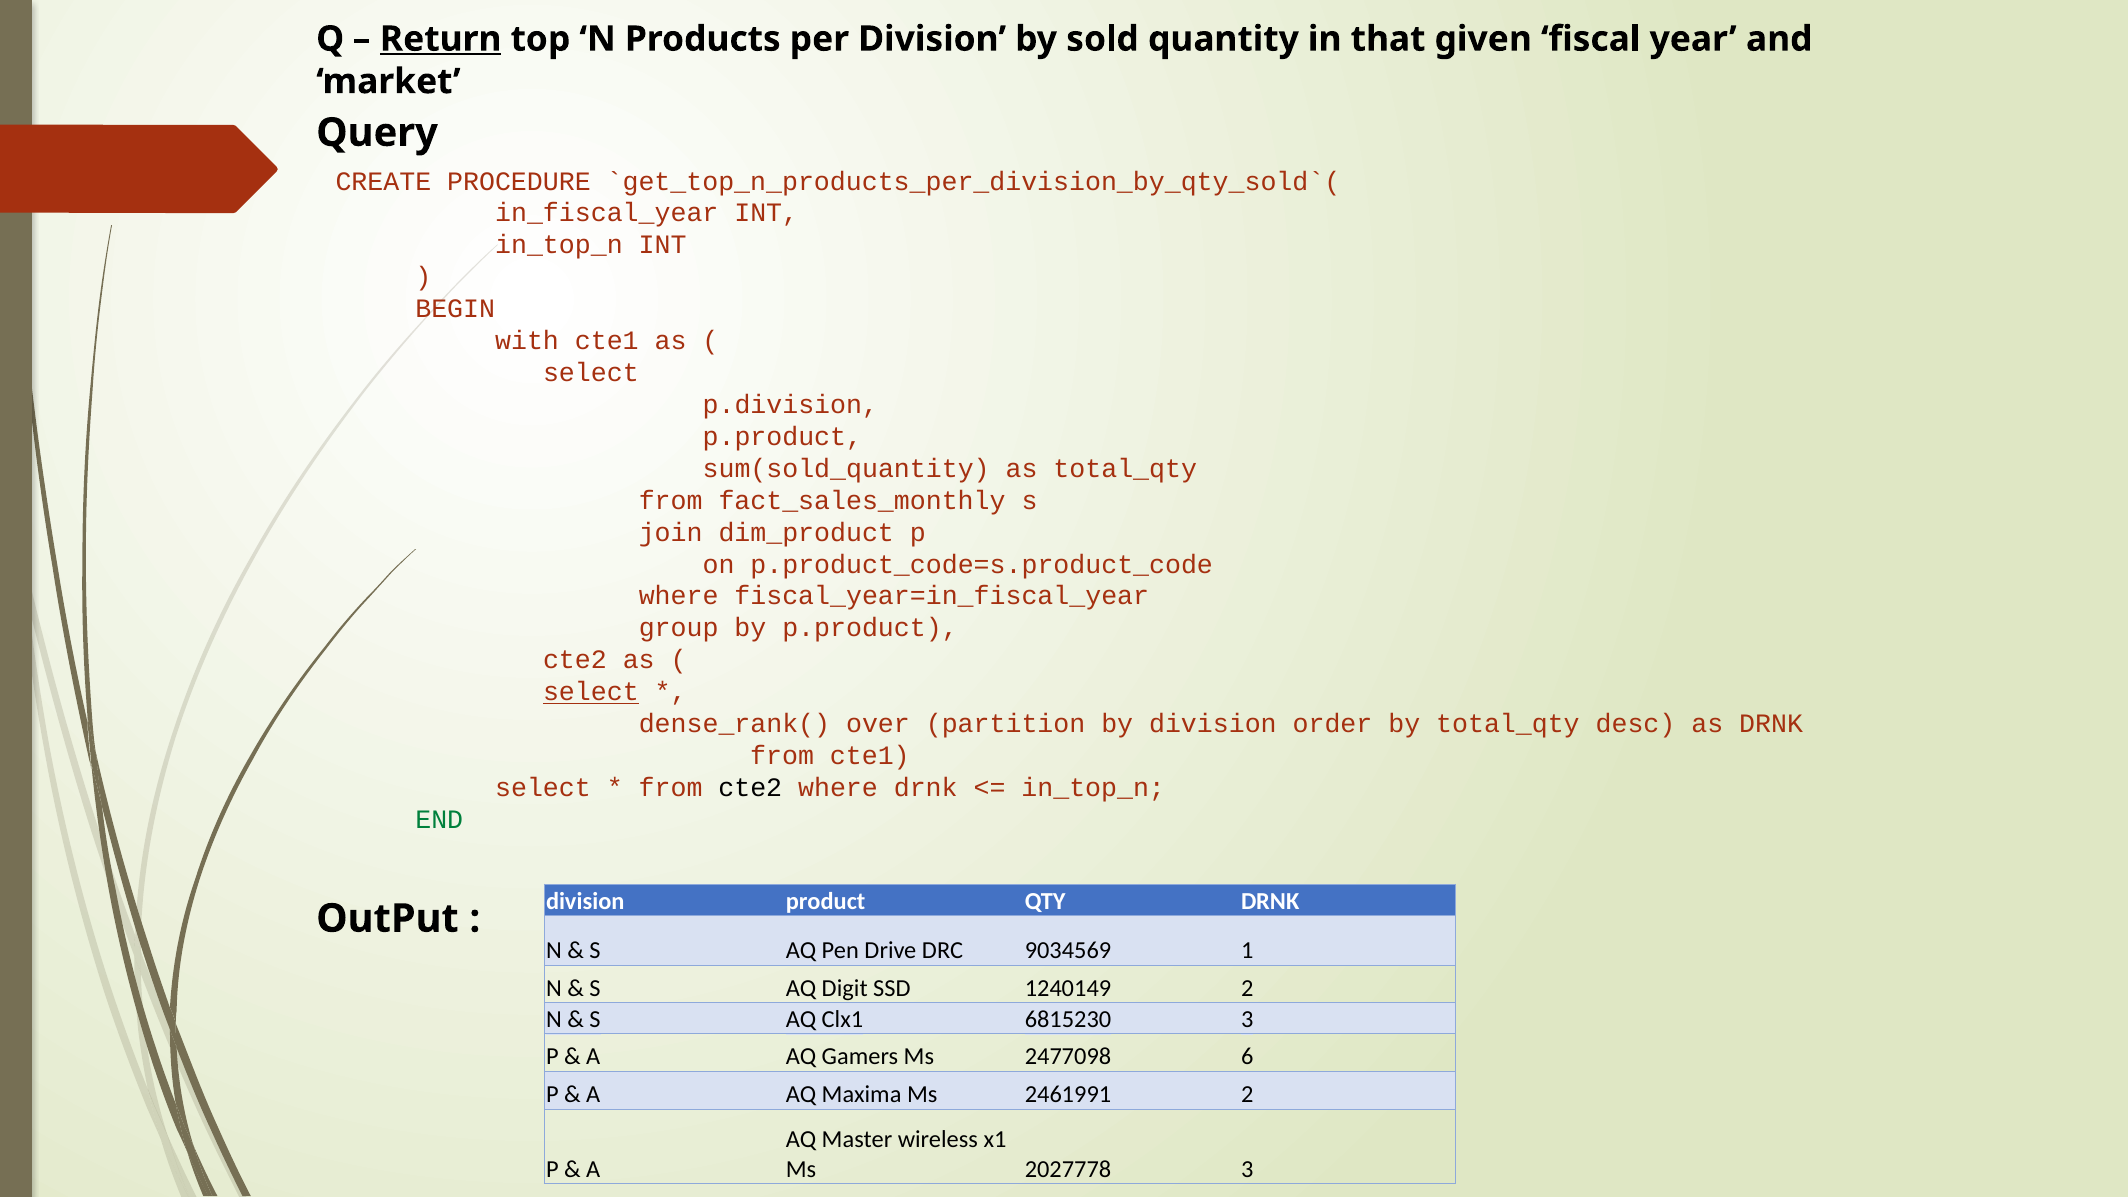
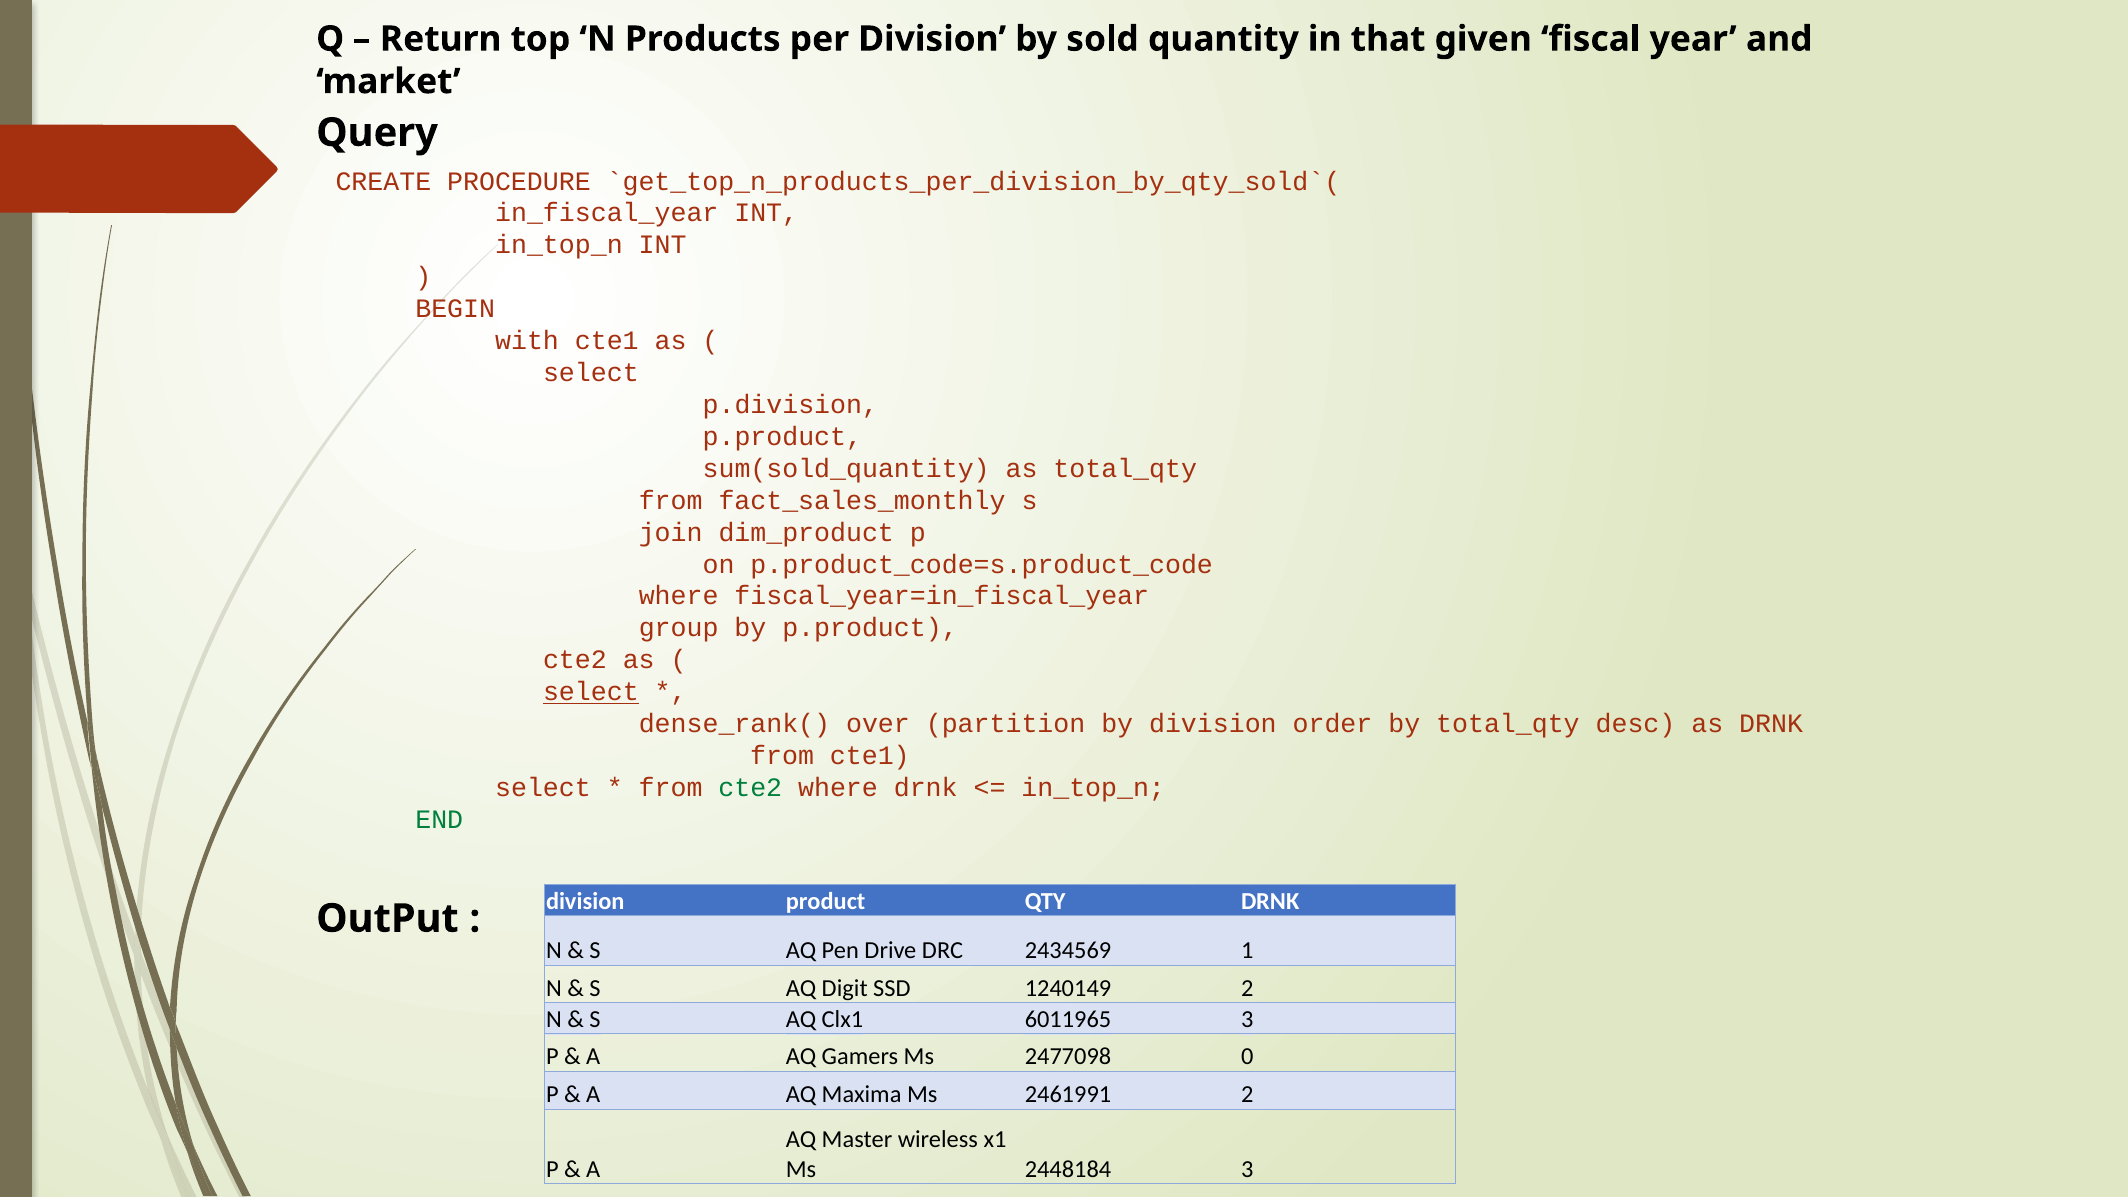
Return underline: present -> none (441, 39)
cte2 colour: black -> green (750, 788)
9034569: 9034569 -> 2434569 (1068, 950)
6815230: 6815230 -> 6011965 (1068, 1020)
6: 6 -> 0 (1247, 1057)
2027778: 2027778 -> 2448184 (1068, 1169)
